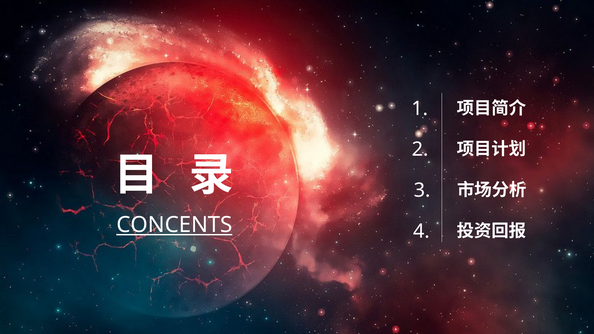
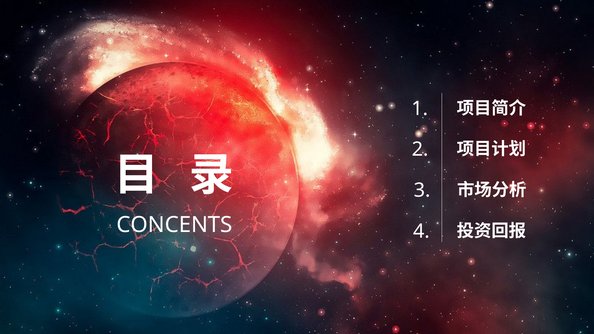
CONCENTS underline: present -> none (174, 225)
